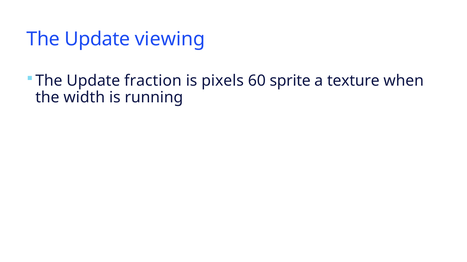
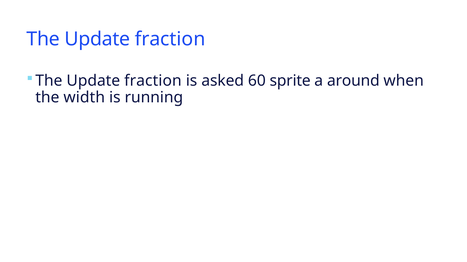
viewing: viewing -> fraction (170, 39)
pixels: pixels -> asked (223, 81)
texture: texture -> around (353, 81)
